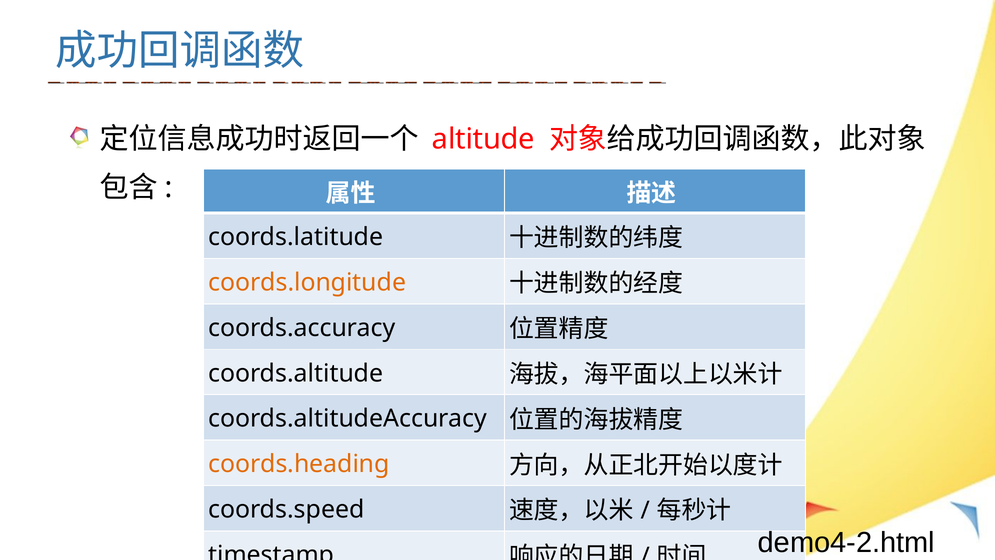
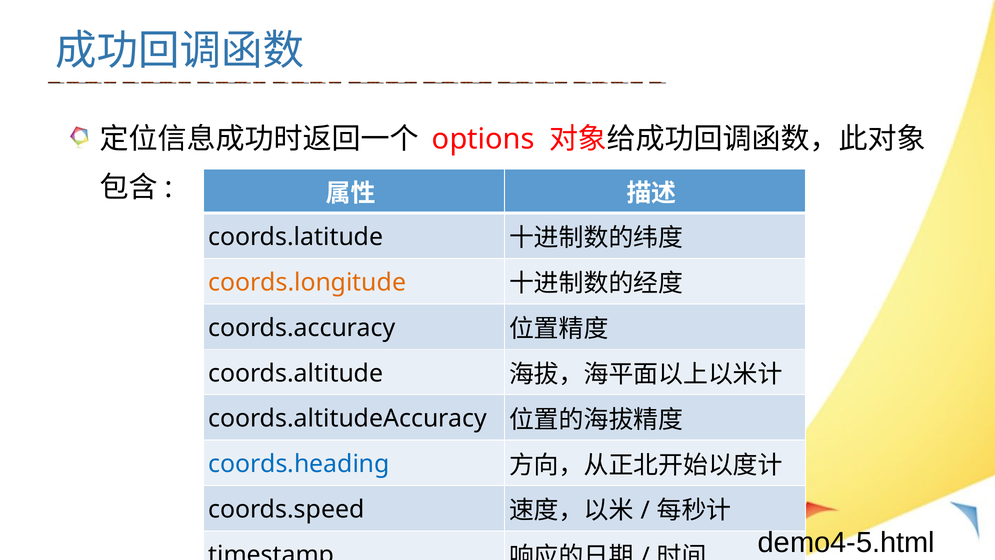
altitude: altitude -> options (483, 139)
coords.heading colour: orange -> blue (299, 464)
demo4-2.html: demo4-2.html -> demo4-5.html (846, 543)
